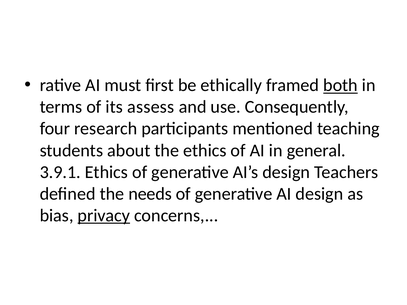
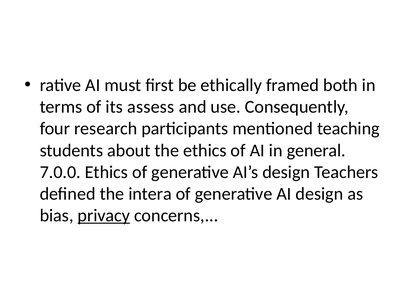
both underline: present -> none (341, 85)
3.9.1: 3.9.1 -> 7.0.0 (60, 172)
needs: needs -> intera (150, 194)
